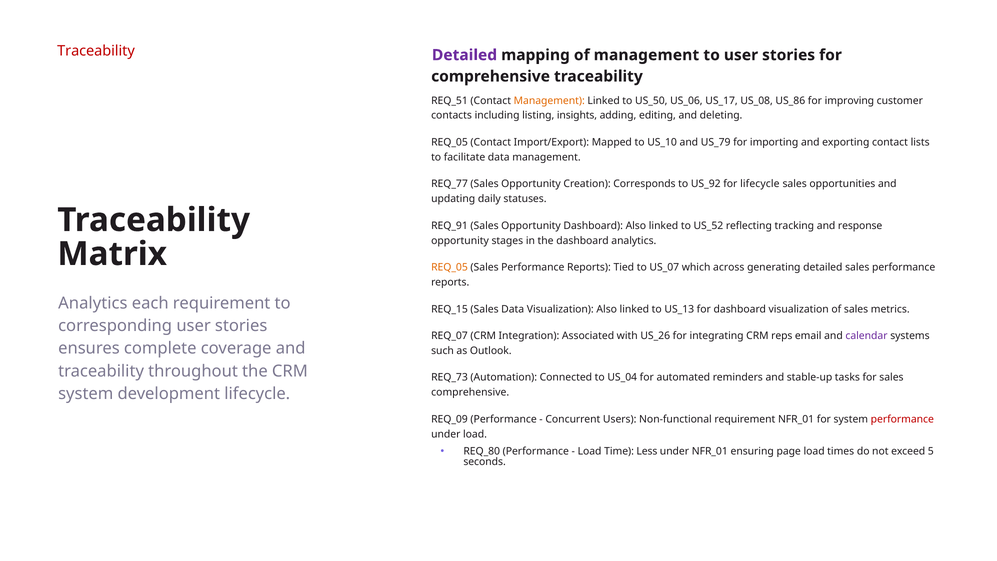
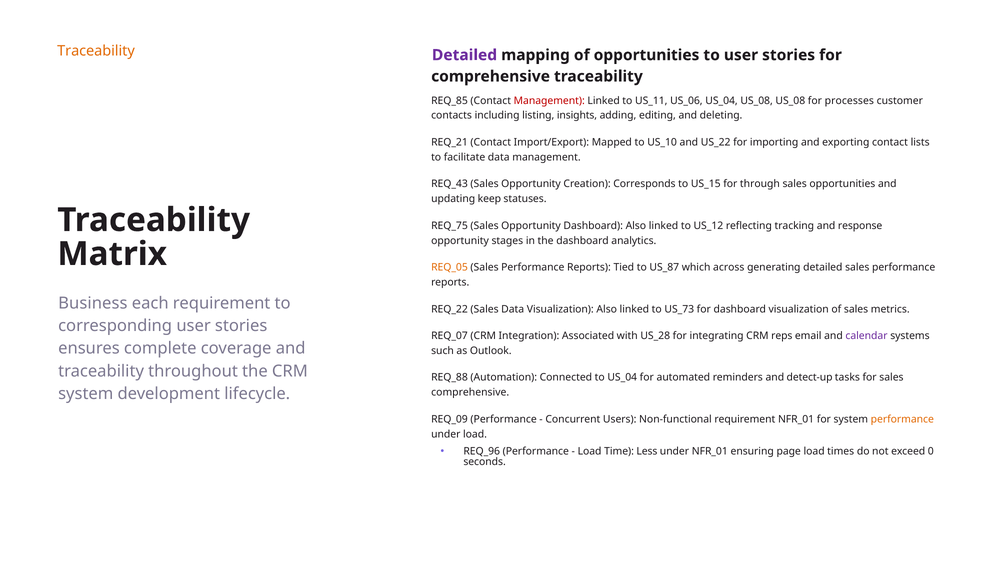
Traceability colour: red -> orange (96, 51)
of management: management -> opportunities (647, 55)
REQ_51: REQ_51 -> REQ_85 (450, 101)
Management colour: orange -> red (549, 101)
US_50: US_50 -> US_11 (651, 101)
US_06 US_17: US_17 -> US_04 (722, 101)
US_08 US_86: US_86 -> US_08 (790, 101)
improving: improving -> processes (849, 101)
REQ_05: REQ_05 -> REQ_21 (450, 142)
US_79: US_79 -> US_22 (716, 142)
REQ_77: REQ_77 -> REQ_43 (450, 184)
US_92: US_92 -> US_15 (706, 184)
for lifecycle: lifecycle -> through (760, 184)
daily: daily -> keep (489, 199)
REQ_91: REQ_91 -> REQ_75 (450, 226)
US_52: US_52 -> US_12 (708, 226)
US_07: US_07 -> US_87 (664, 267)
Analytics: Analytics -> Business (93, 303)
REQ_15: REQ_15 -> REQ_22 (450, 309)
US_13: US_13 -> US_73 (679, 309)
US_26: US_26 -> US_28 (655, 336)
REQ_73: REQ_73 -> REQ_88 (450, 377)
stable-up: stable-up -> detect-up (810, 377)
performance colour: red -> orange (902, 419)
REQ_80: REQ_80 -> REQ_96 (482, 451)
5: 5 -> 0 (931, 451)
